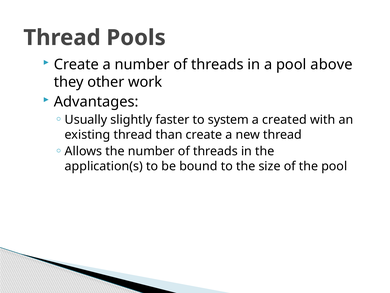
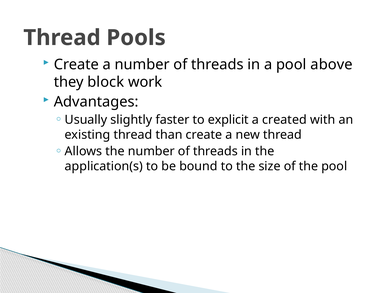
other: other -> block (106, 82)
system: system -> explicit (228, 119)
